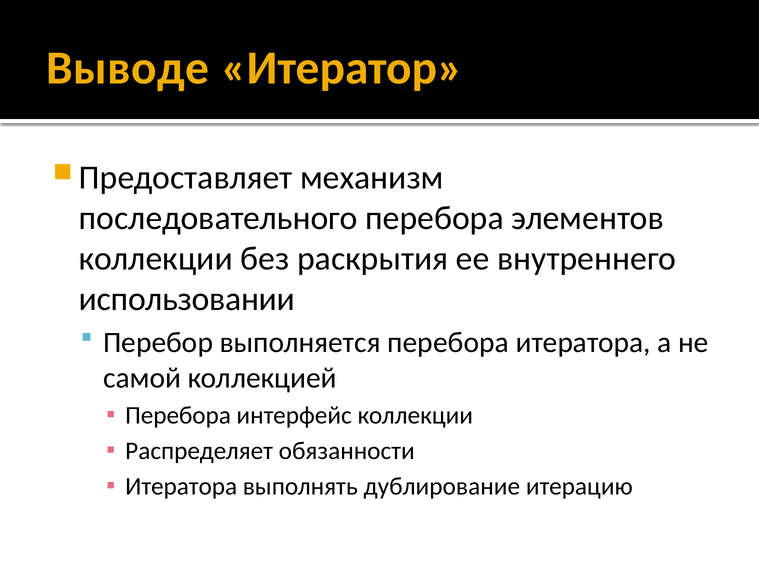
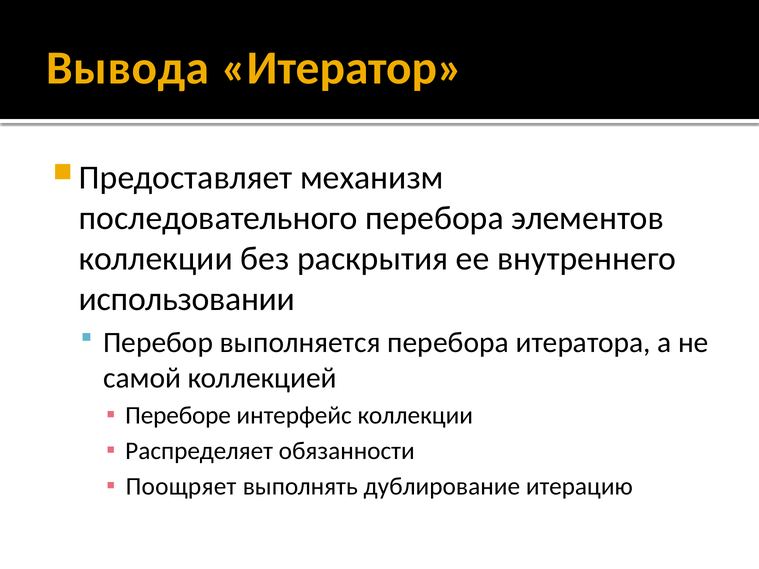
Выводе: Выводе -> Вывода (128, 68)
Перебора: Перебора -> Переборе (178, 416)
Итератора: Итератора -> Поощряет (181, 487)
